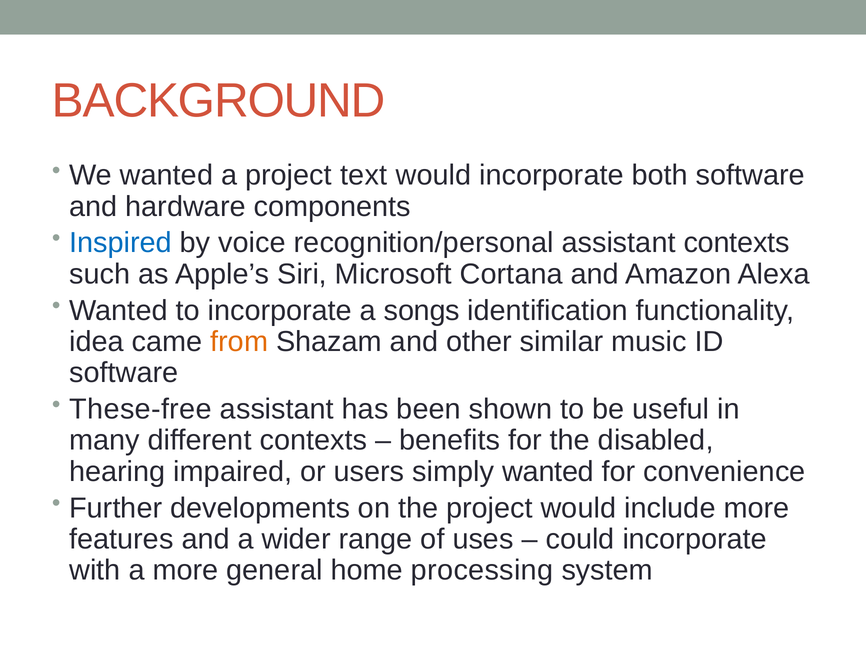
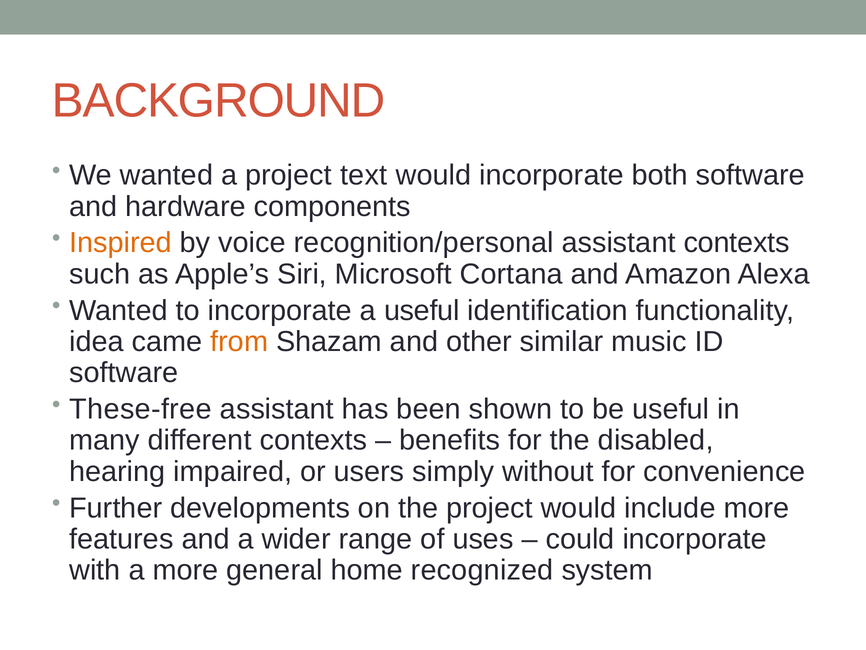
Inspired colour: blue -> orange (121, 243)
a songs: songs -> useful (422, 310)
simply wanted: wanted -> without (548, 471)
processing: processing -> recognized (482, 570)
